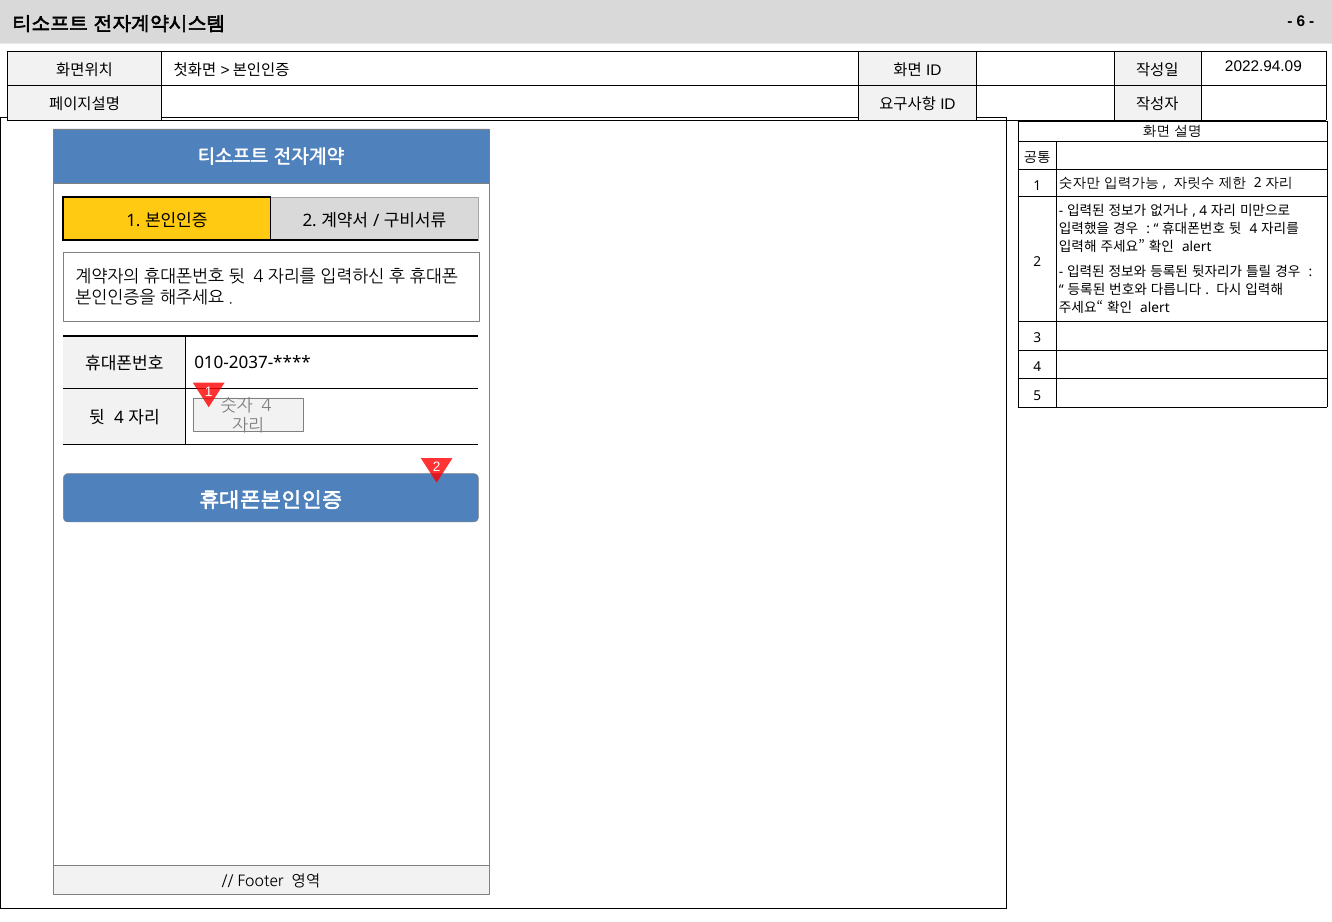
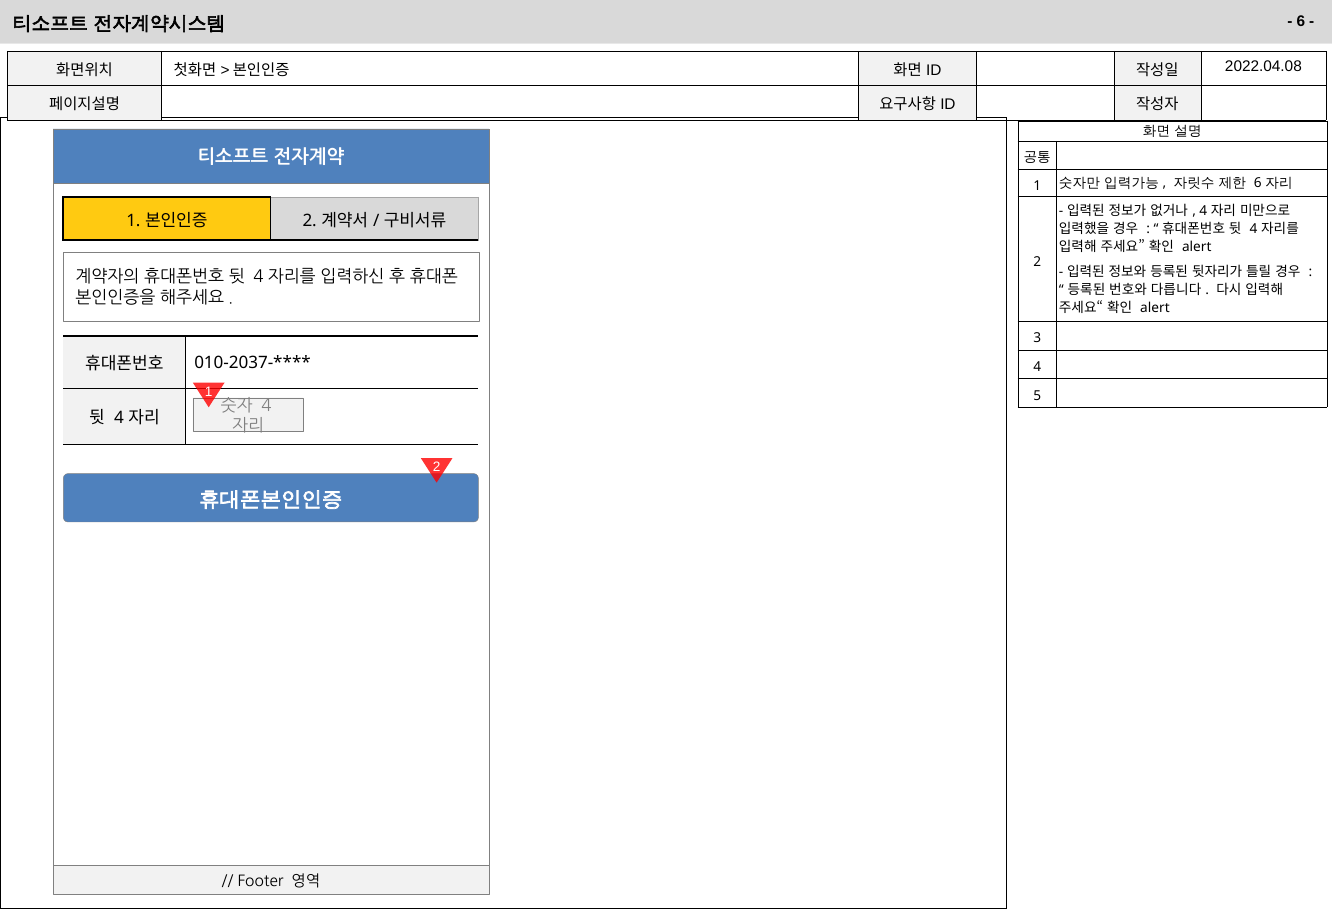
2022.94.09: 2022.94.09 -> 2022.04.08 (1263, 66)
2: 2 -> 6 (1258, 183)
